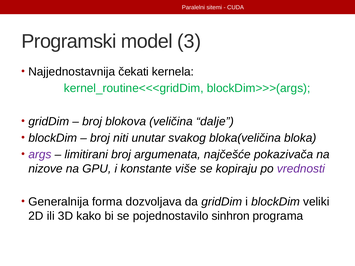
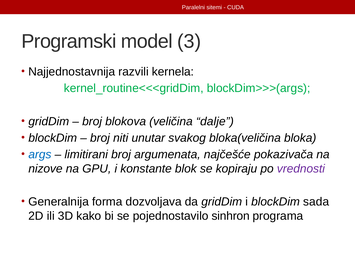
čekati: čekati -> razvili (134, 72)
args colour: purple -> blue (40, 155)
više: više -> blok (186, 169)
veliki: veliki -> sada (316, 202)
